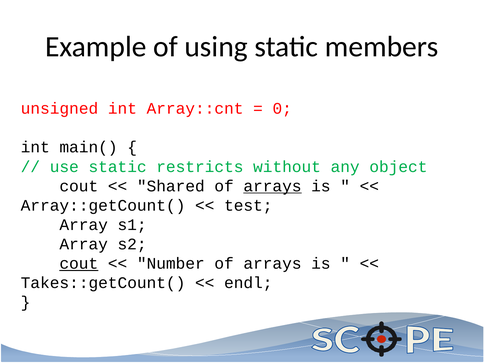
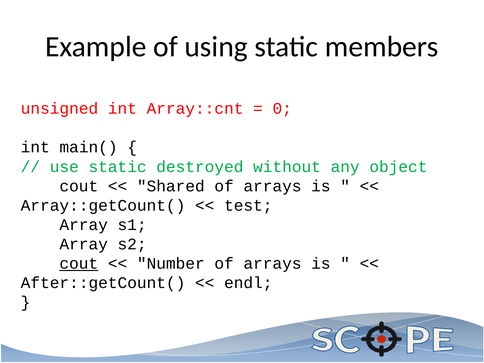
restricts: restricts -> destroyed (200, 167)
arrays underline: present -> none (272, 186)
Takes::getCount(: Takes::getCount( -> After::getCount( (103, 283)
